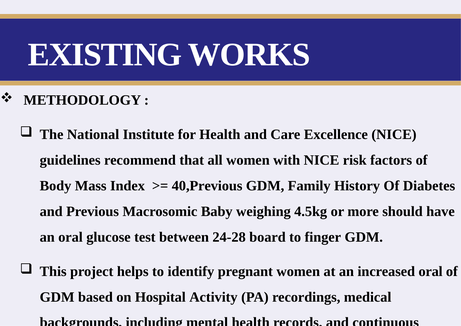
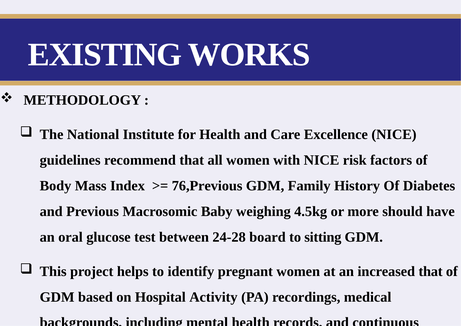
40,Previous: 40,Previous -> 76,Previous (207, 186)
finger: finger -> sitting (323, 237)
increased oral: oral -> that (431, 271)
